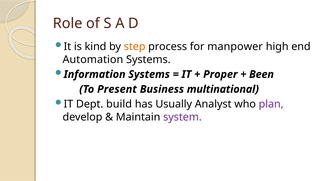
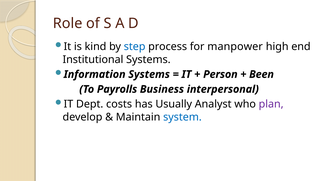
step colour: orange -> blue (135, 47)
Automation: Automation -> Institutional (93, 60)
Proper: Proper -> Person (220, 74)
Present: Present -> Payrolls (117, 89)
multinational: multinational -> interpersonal (223, 89)
build: build -> costs (119, 104)
system colour: purple -> blue (182, 117)
